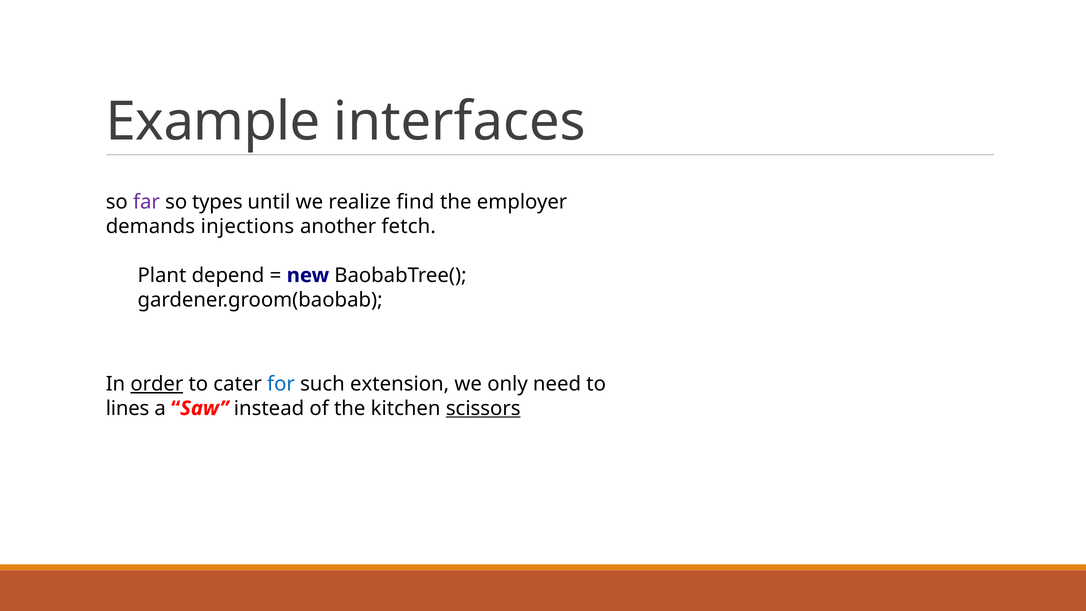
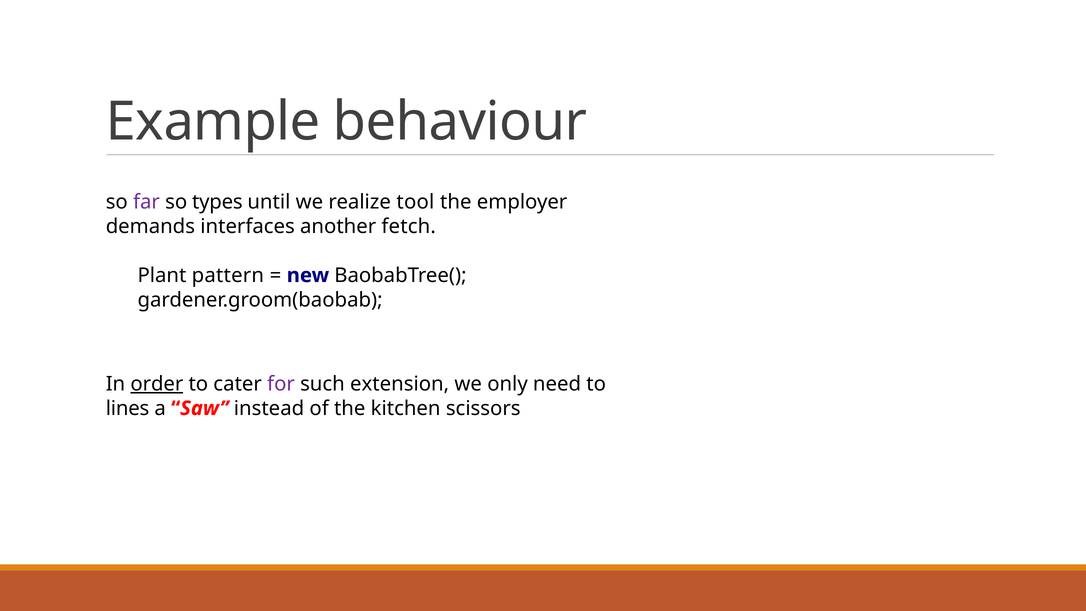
interfaces: interfaces -> behaviour (460, 122)
find: find -> tool (415, 202)
injections: injections -> interfaces (248, 226)
depend: depend -> pattern (228, 275)
for colour: blue -> purple (281, 384)
scissors underline: present -> none (483, 408)
